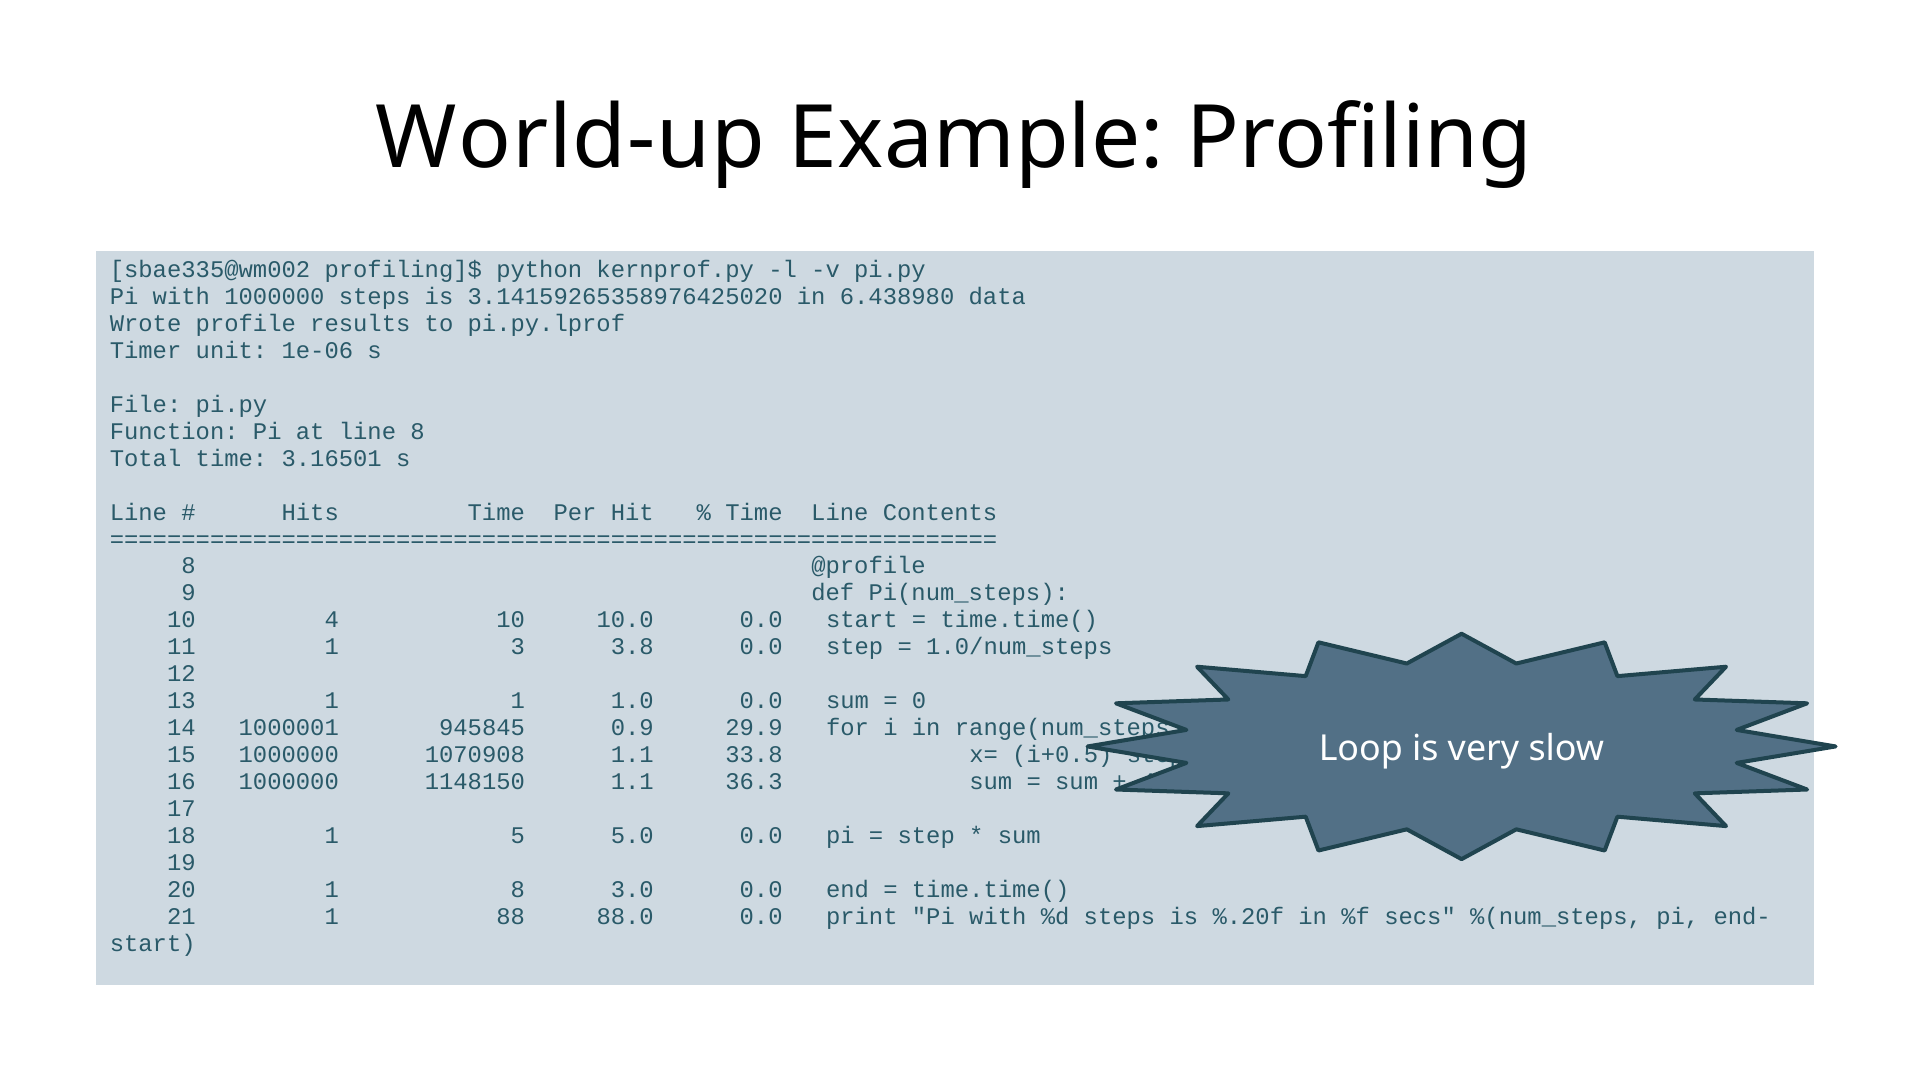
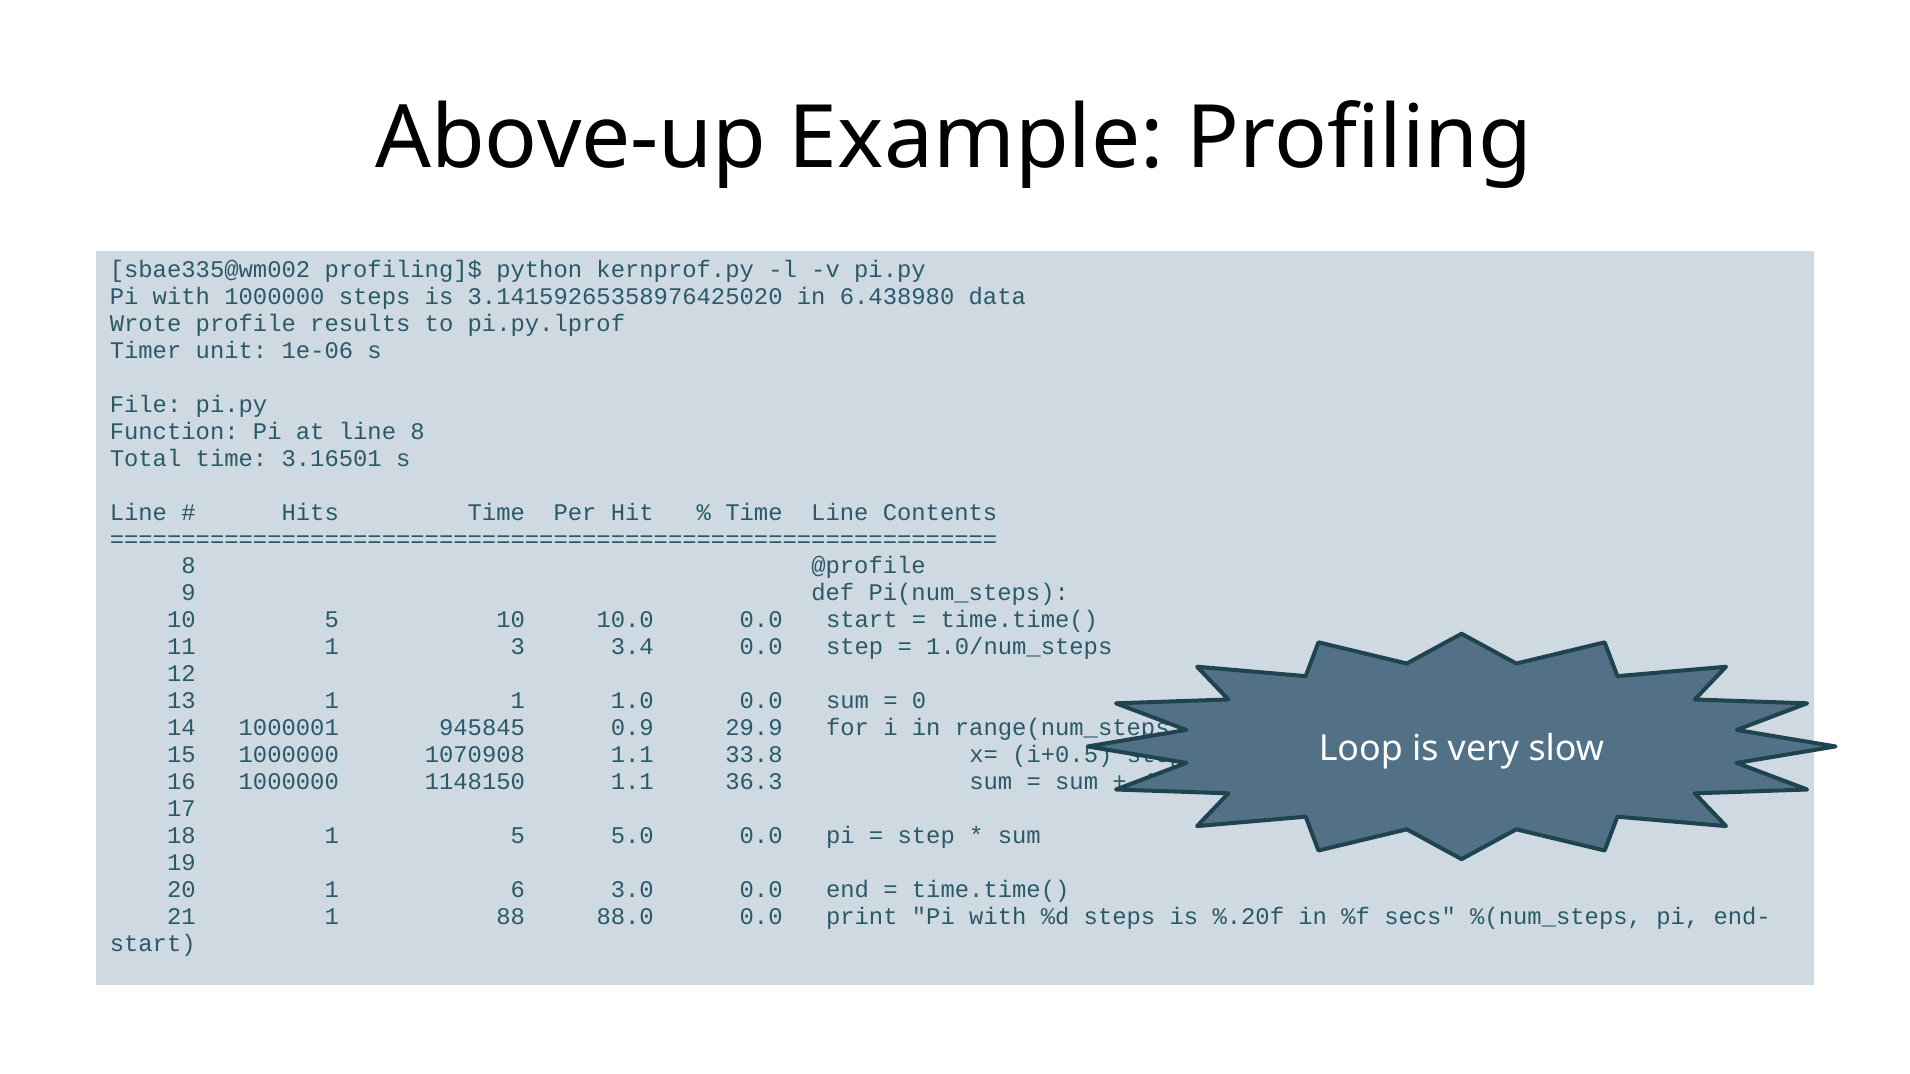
World-up: World-up -> Above-up (571, 139)
10 4: 4 -> 5 (332, 620)
3.8: 3.8 -> 3.4 (632, 647)
1 8: 8 -> 6 (518, 890)
